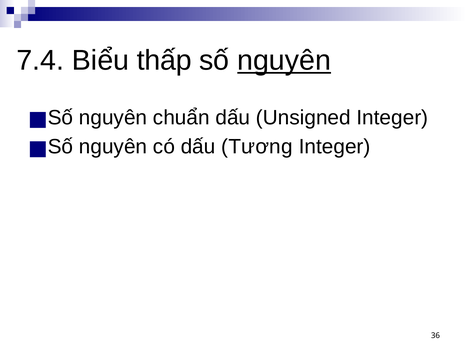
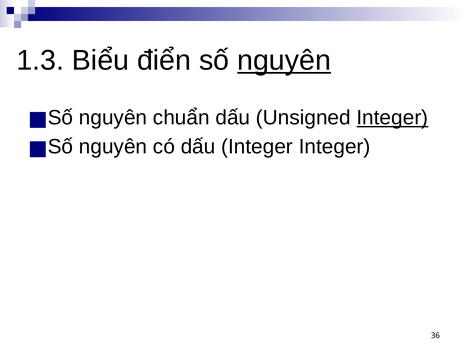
7.4: 7.4 -> 1.3 (40, 60)
thấp: thấp -> điển (164, 60)
Integer underline: none -> present (392, 118)
dấu Tương: Tương -> Integer (257, 147)
